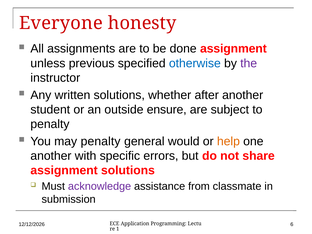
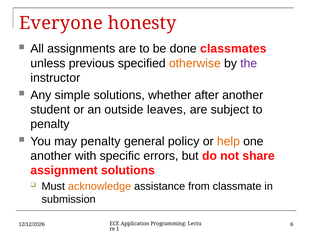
done assignment: assignment -> classmates (233, 49)
otherwise colour: blue -> orange (195, 63)
written: written -> simple (72, 95)
ensure: ensure -> leaves (167, 110)
would: would -> policy (184, 141)
acknowledge colour: purple -> orange (100, 186)
